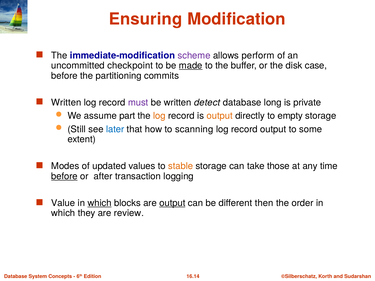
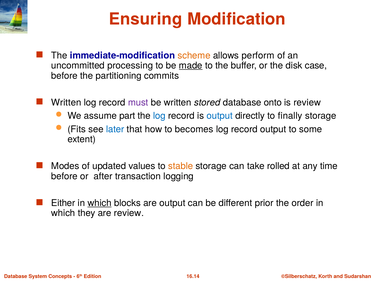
scheme colour: purple -> orange (194, 55)
checkpoint: checkpoint -> processing (130, 66)
detect: detect -> stored (207, 103)
long: long -> onto (273, 103)
is private: private -> review (307, 103)
log colour: orange -> blue (159, 116)
output colour: orange -> blue (220, 116)
empty: empty -> finally (290, 116)
Still: Still -> Fits (77, 129)
scanning: scanning -> becomes (194, 129)
those: those -> rolled (278, 166)
before underline: present -> none (64, 176)
Value: Value -> Either (63, 203)
output underline: present -> none (172, 203)
then: then -> prior (264, 203)
